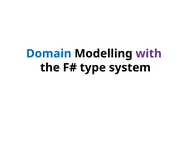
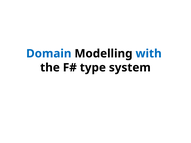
with colour: purple -> blue (149, 54)
